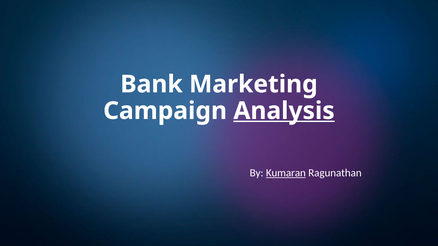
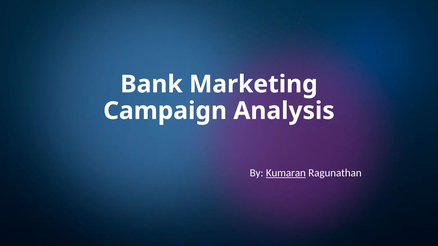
Analysis underline: present -> none (284, 111)
